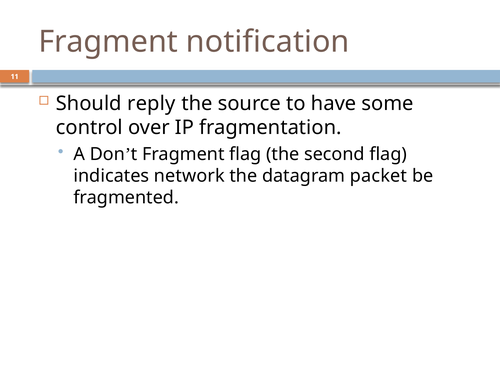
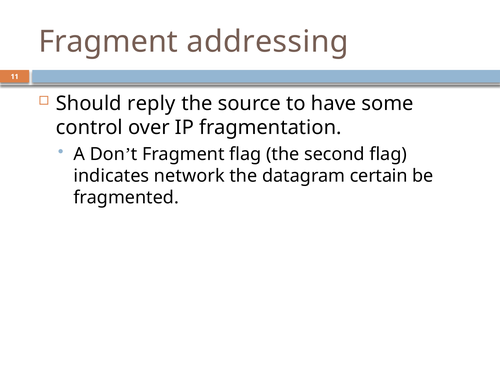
notification: notification -> addressing (268, 42)
packet: packet -> certain (379, 176)
